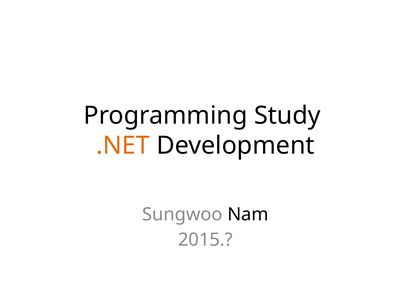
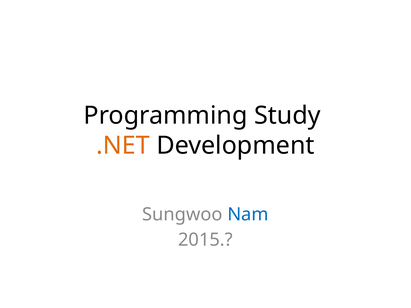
Nam colour: black -> blue (248, 215)
